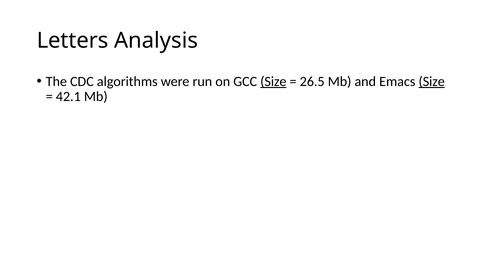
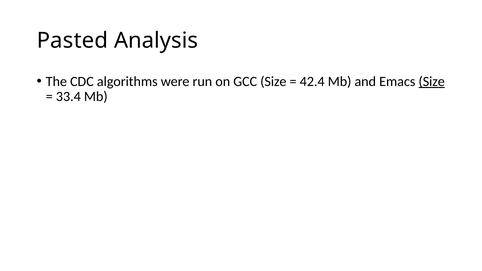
Letters: Letters -> Pasted (72, 40)
Size underline: present -> none (273, 81)
26.5: 26.5 -> 42.4 (312, 81)
42.1: 42.1 -> 33.4 (68, 97)
